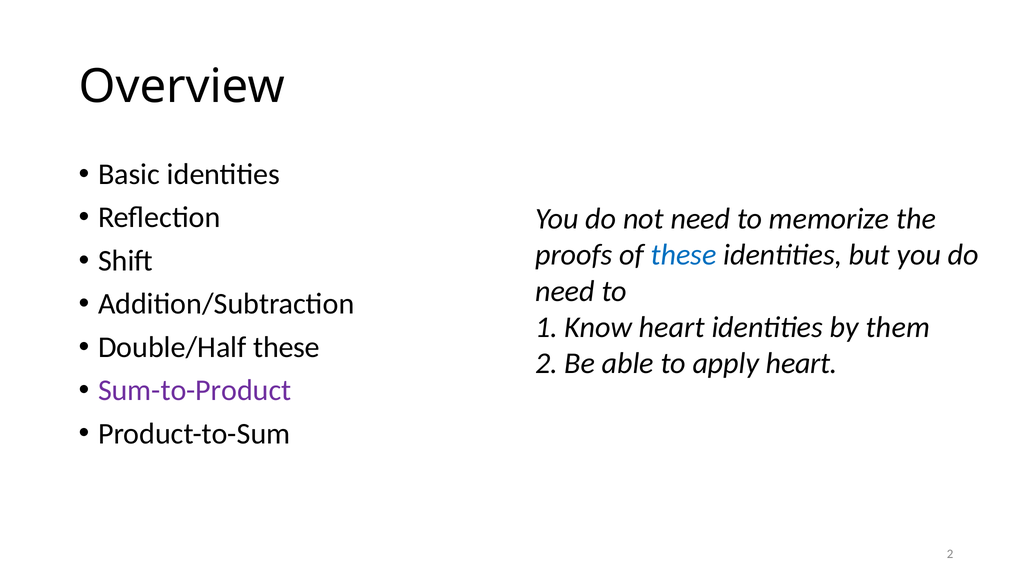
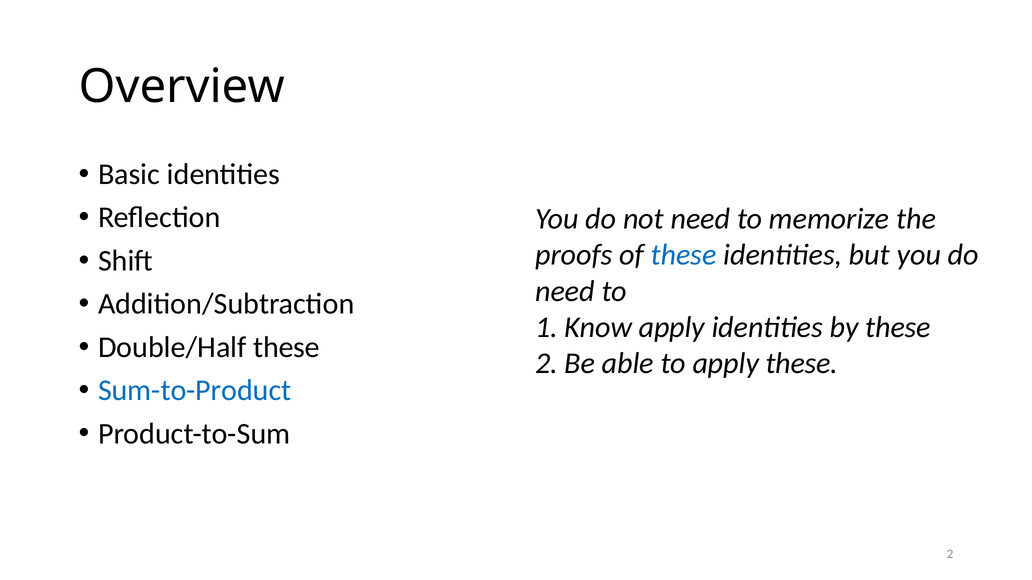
heart: heart -> apply (672, 328)
by them: them -> these (898, 328)
apply heart: heart -> these (802, 364)
Sum-to-Product colour: purple -> blue (195, 391)
